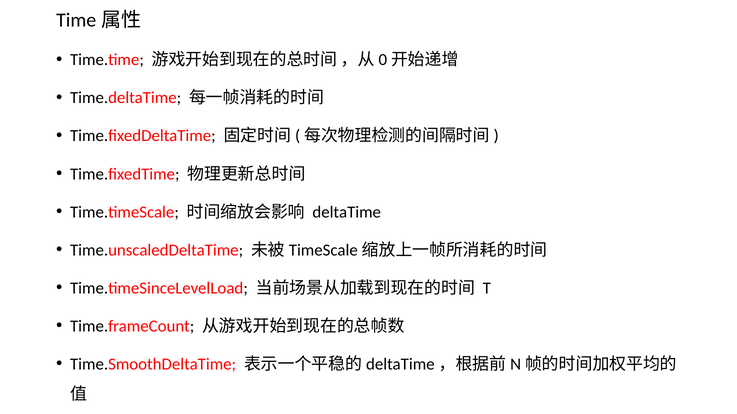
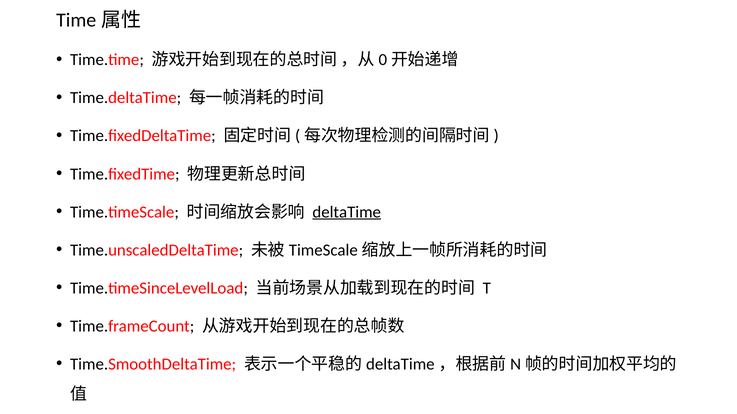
deltaTime underline: none -> present (347, 212)
